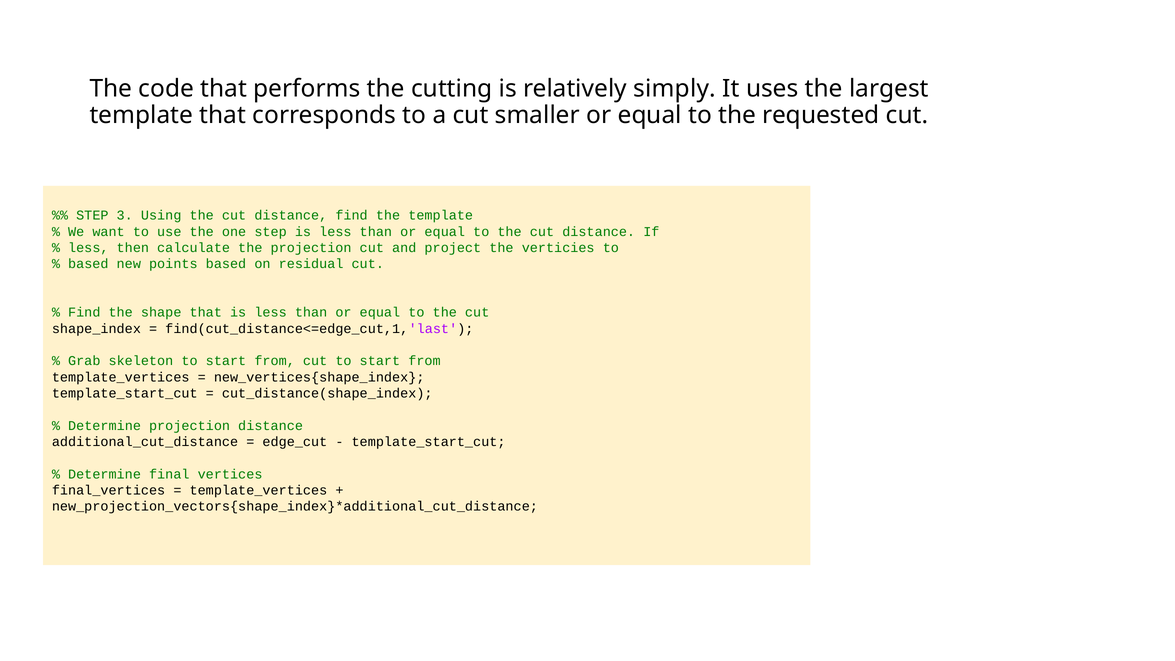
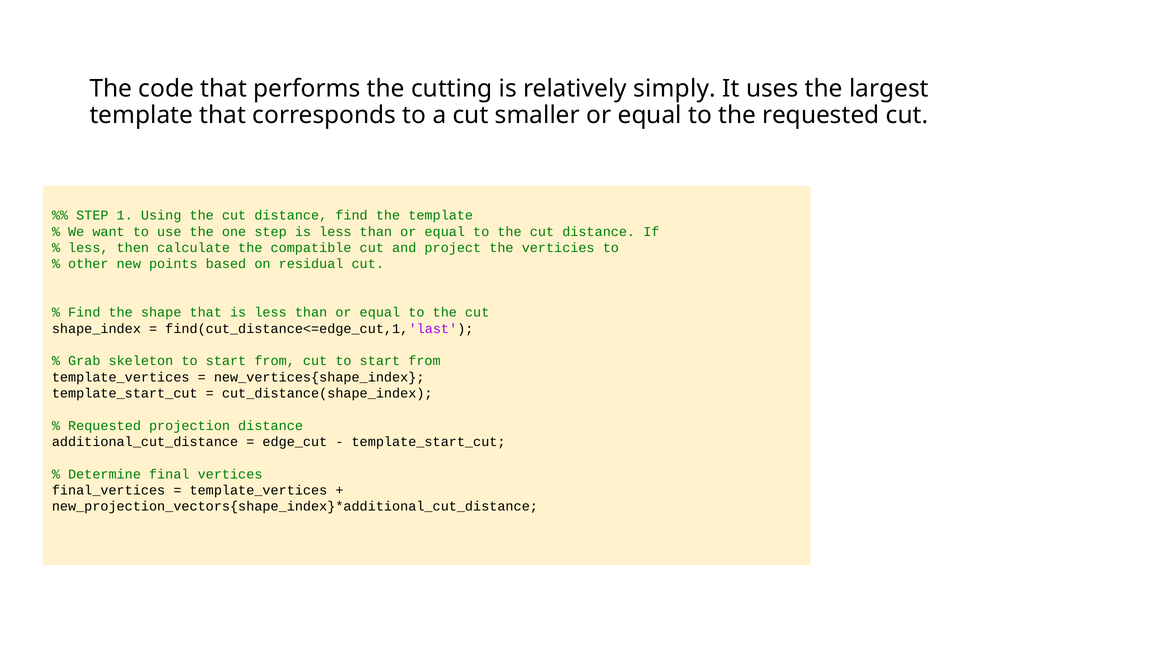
3: 3 -> 1 (125, 215)
the projection: projection -> compatible (311, 248)
based: based -> other (88, 264)
Determine: Determine -> Requested (105, 426)
